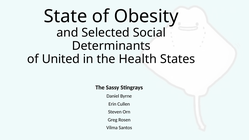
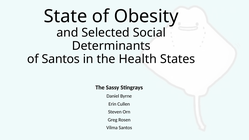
of United: United -> Santos (61, 59)
